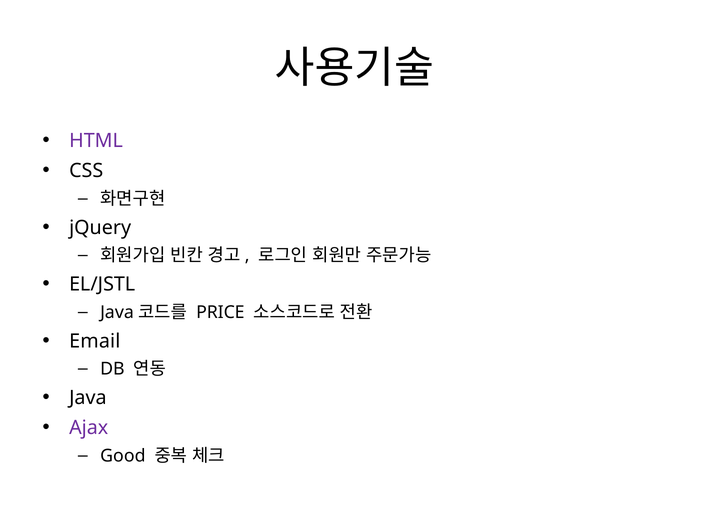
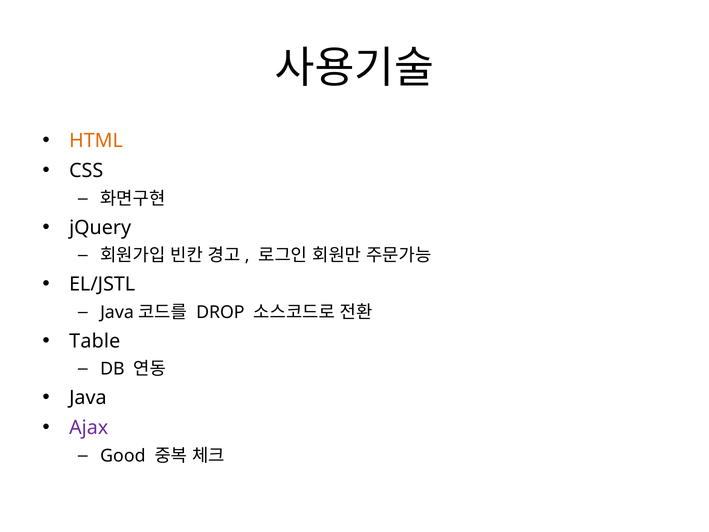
HTML colour: purple -> orange (96, 141)
PRICE: PRICE -> DROP (220, 312)
Email: Email -> Table (95, 341)
